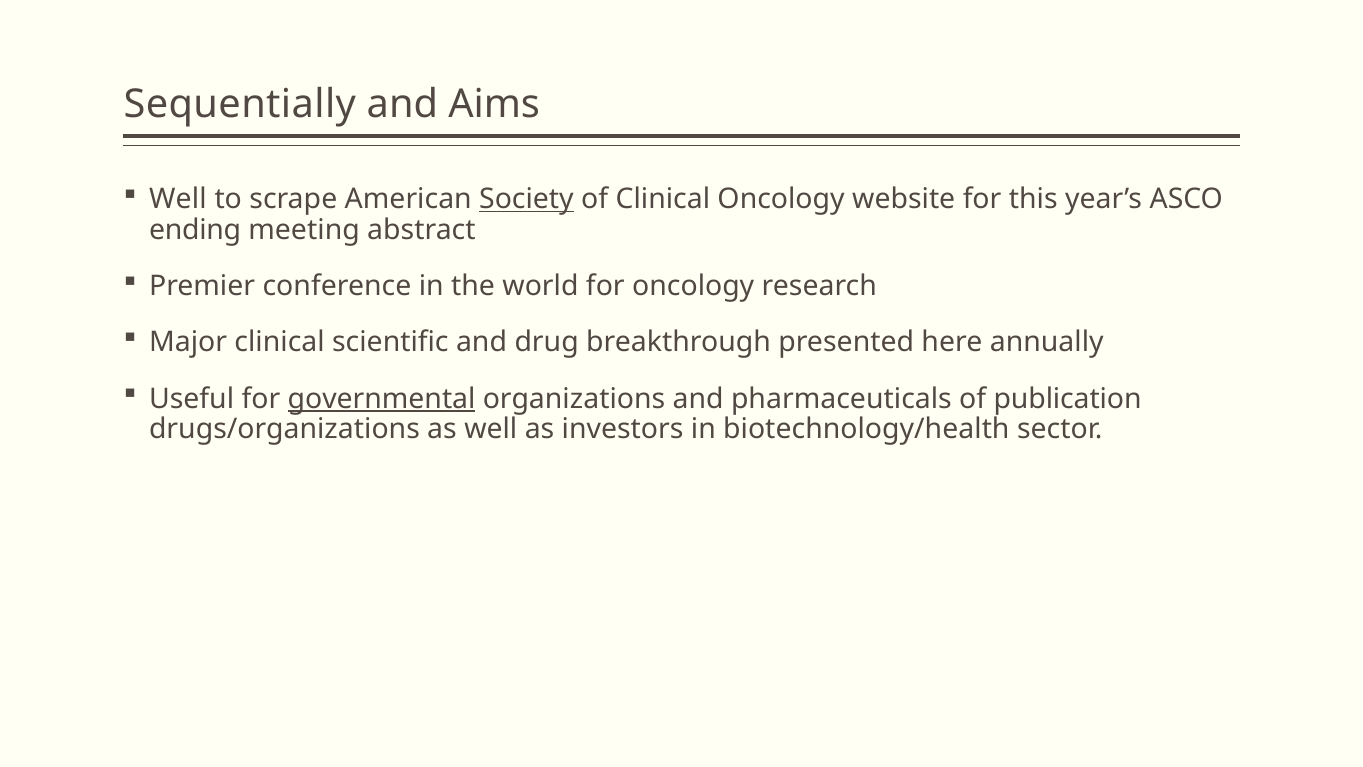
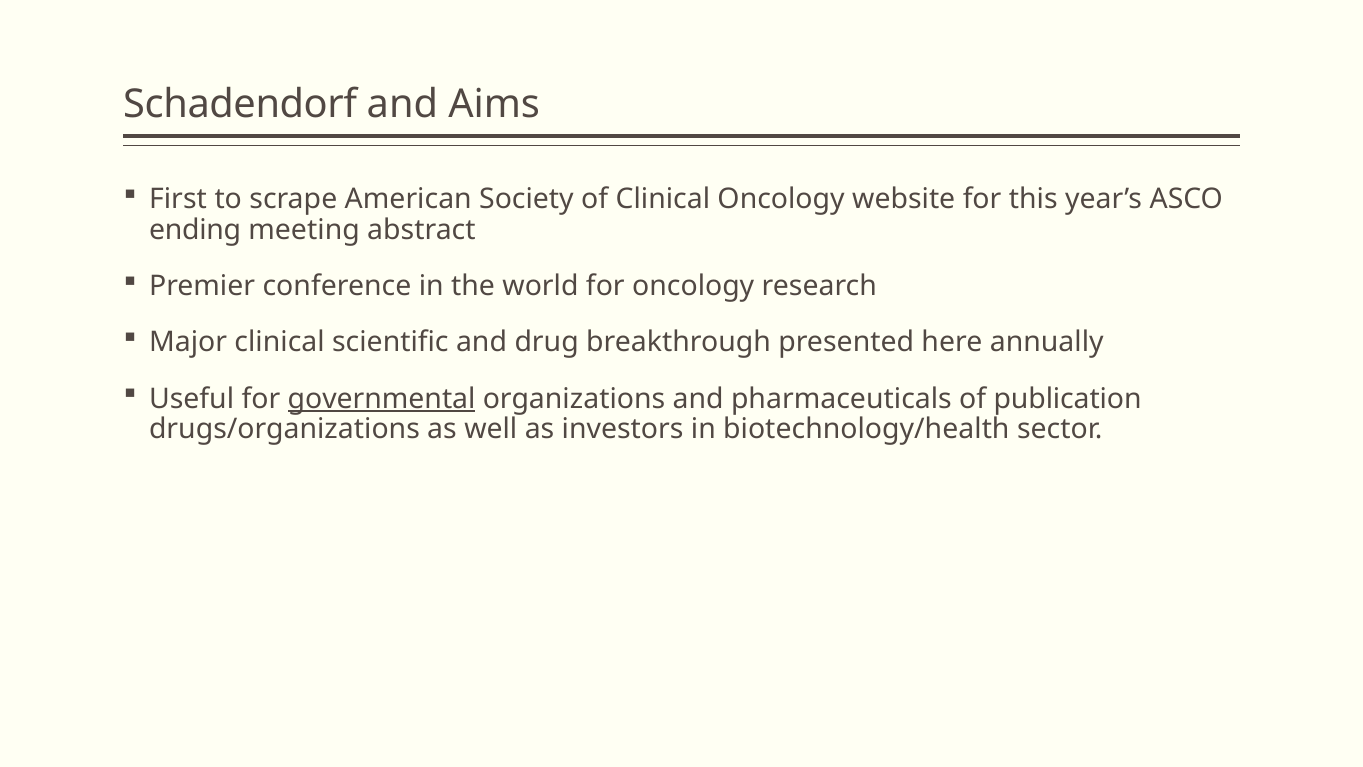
Sequentially: Sequentially -> Schadendorf (240, 104)
Well: Well -> First (178, 199)
Society underline: present -> none (526, 199)
